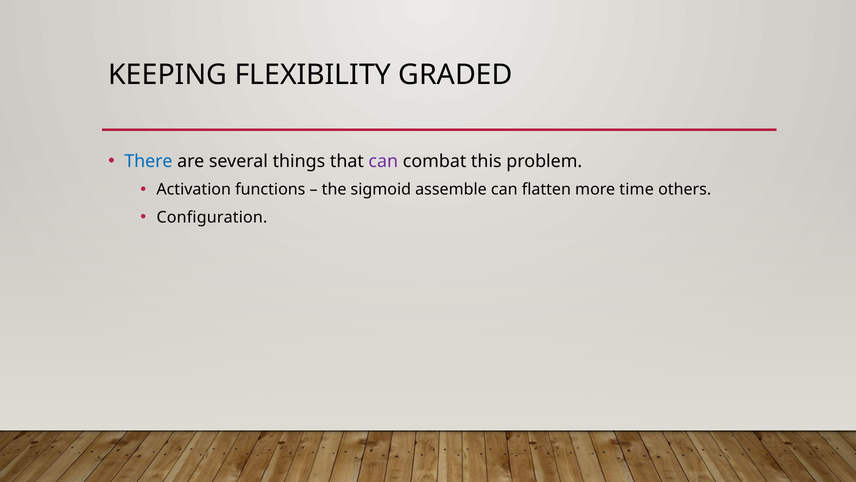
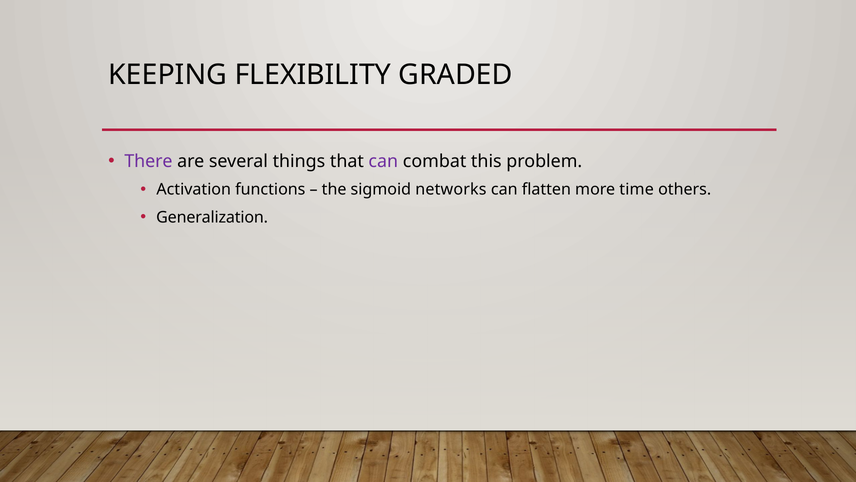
There colour: blue -> purple (148, 161)
assemble: assemble -> networks (451, 189)
Configuration: Configuration -> Generalization (212, 217)
